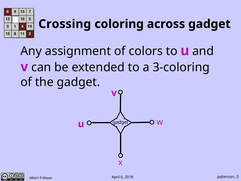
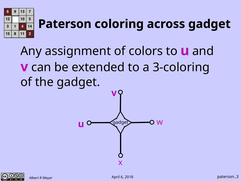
Crossing: Crossing -> Paterson (65, 24)
